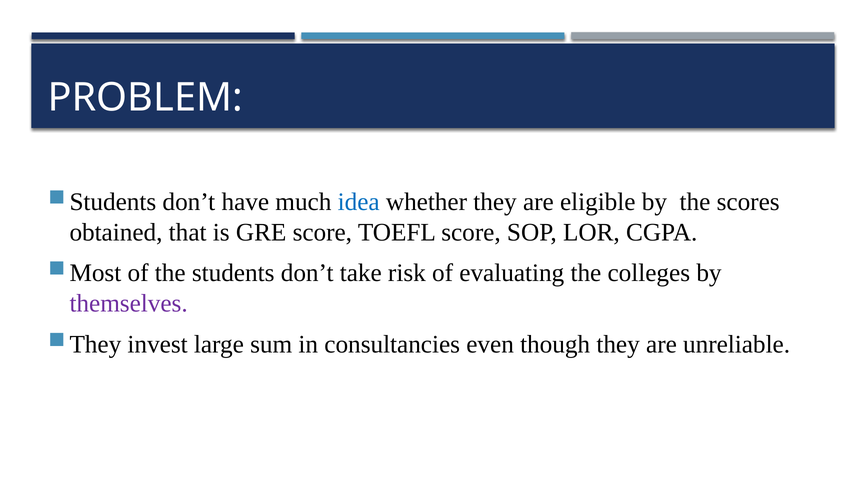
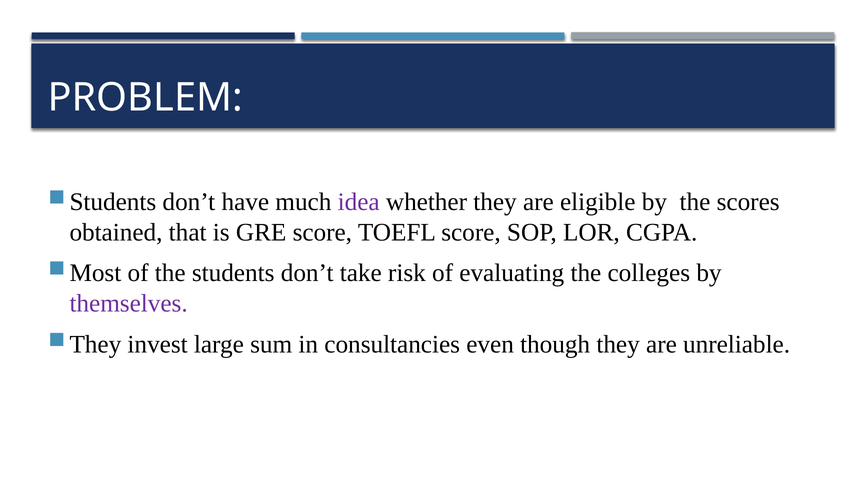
idea colour: blue -> purple (359, 202)
